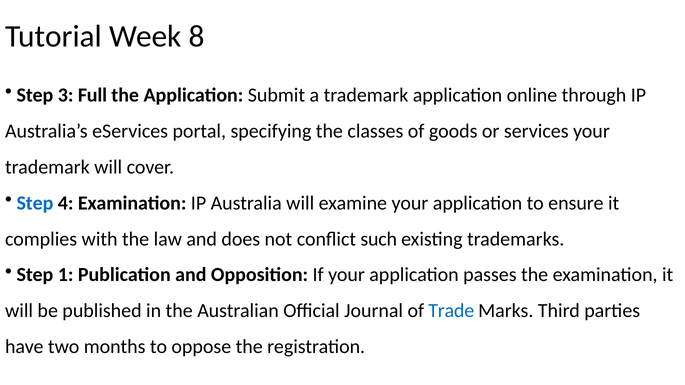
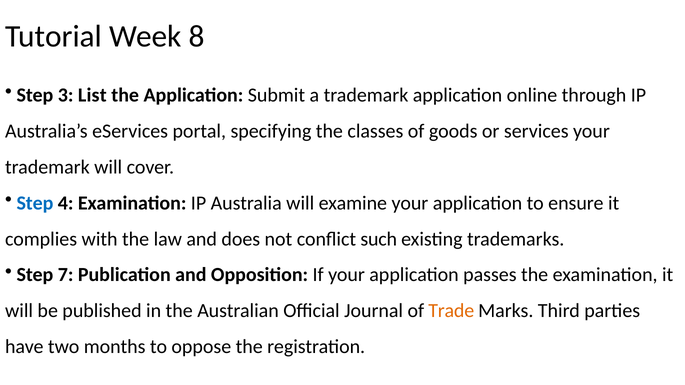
Full: Full -> List (92, 95)
1: 1 -> 7 (66, 275)
Trade colour: blue -> orange (451, 311)
